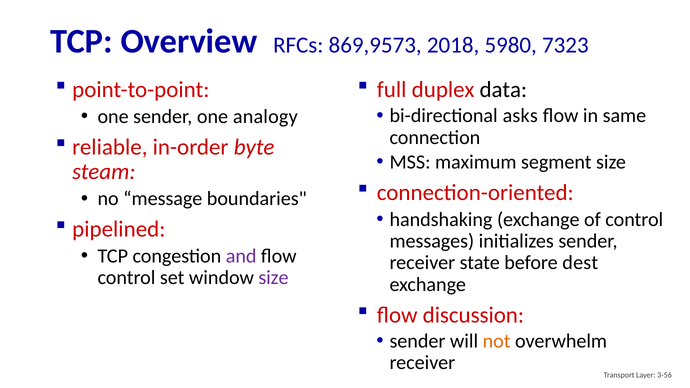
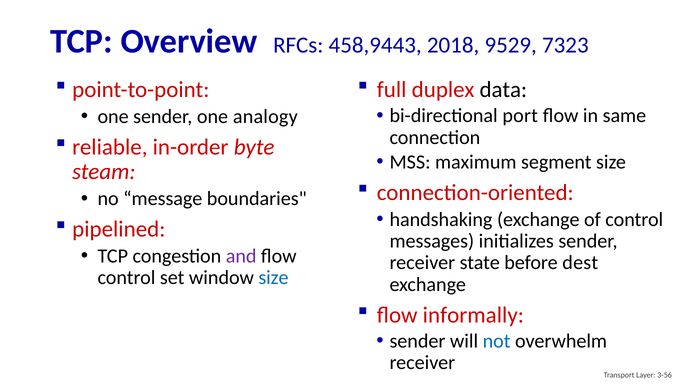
869,9573: 869,9573 -> 458,9443 (375, 45)
5980: 5980 -> 9529 (511, 45)
asks: asks -> port (520, 116)
size colour: purple -> blue (273, 278)
discussion: discussion -> informally (473, 315)
not colour: orange -> blue (497, 341)
